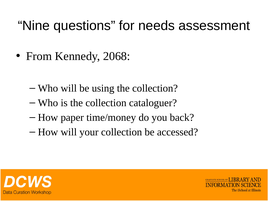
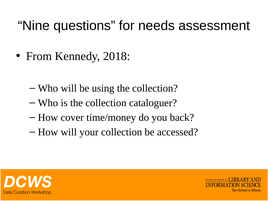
2068: 2068 -> 2018 (117, 56)
paper: paper -> cover (72, 117)
